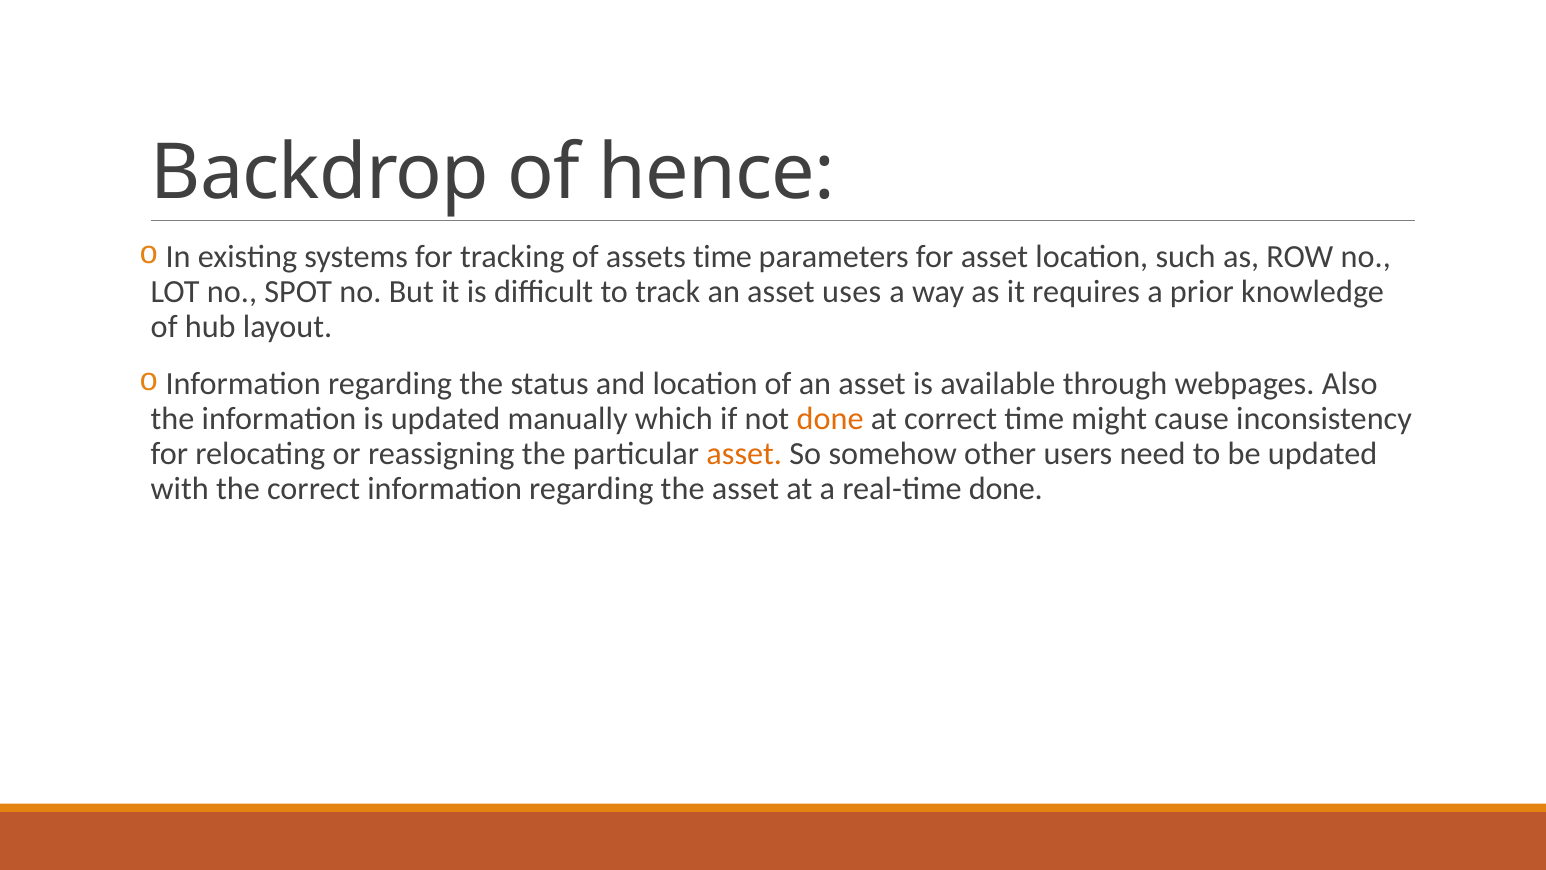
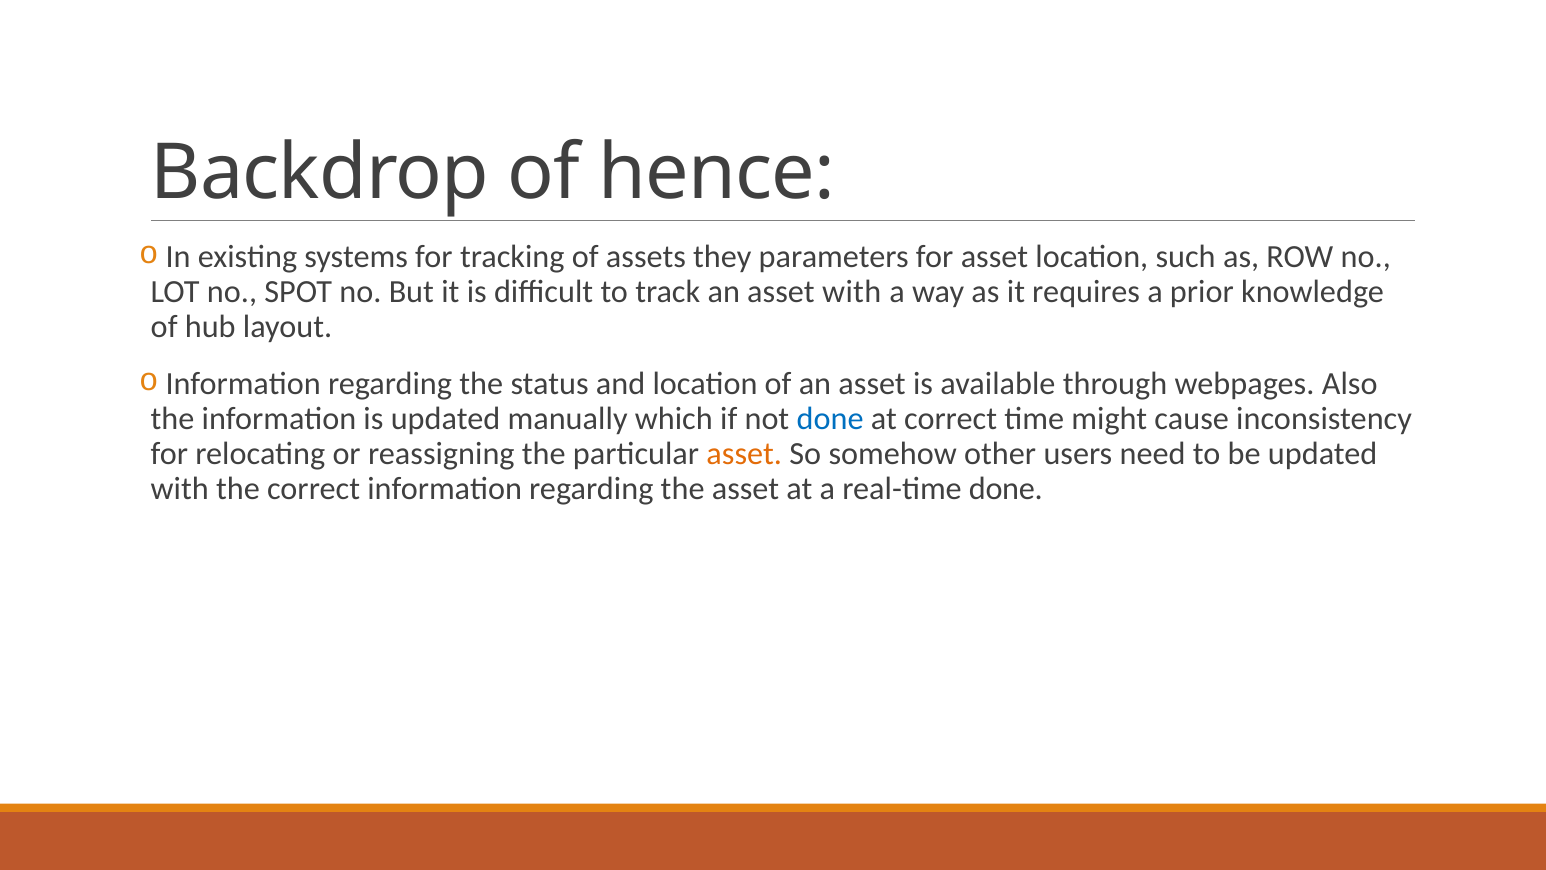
assets time: time -> they (722, 257)
asset uses: uses -> with (852, 292)
done colour: orange -> blue (830, 419)
